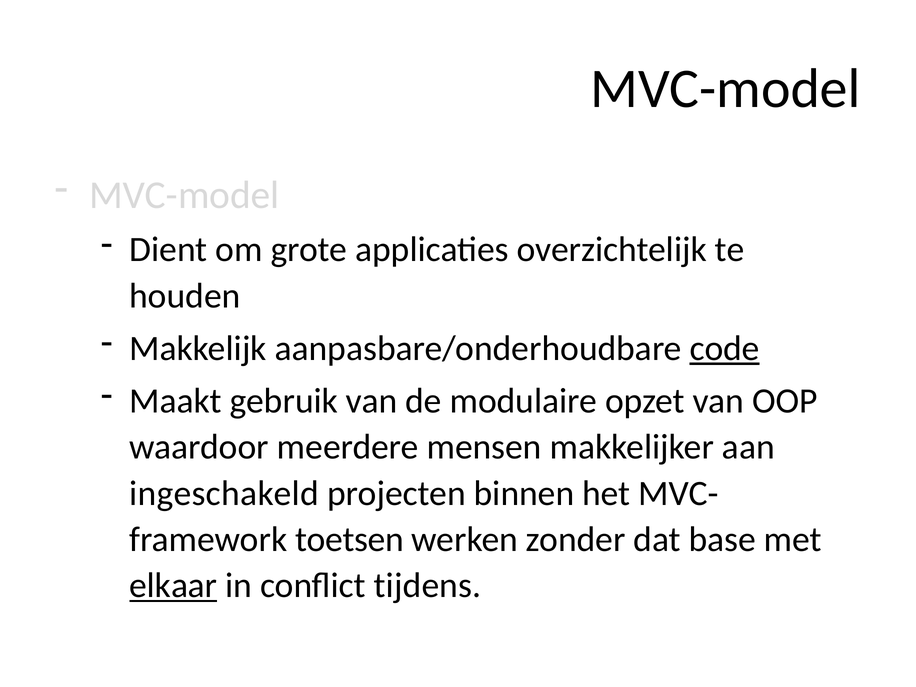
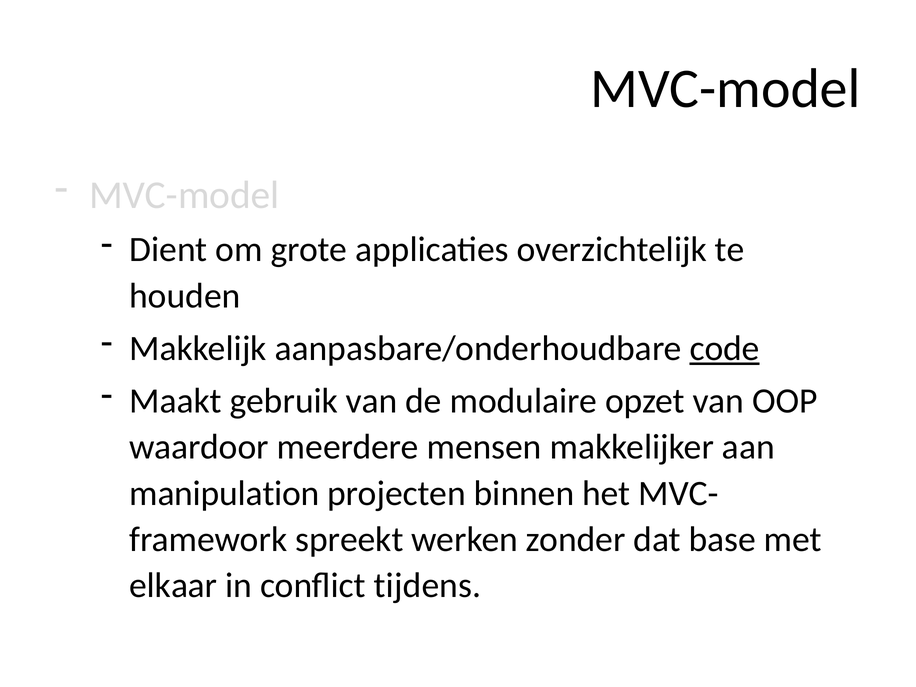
ingeschakeld: ingeschakeld -> manipulation (224, 493)
toetsen: toetsen -> spreekt (349, 540)
elkaar underline: present -> none (173, 586)
